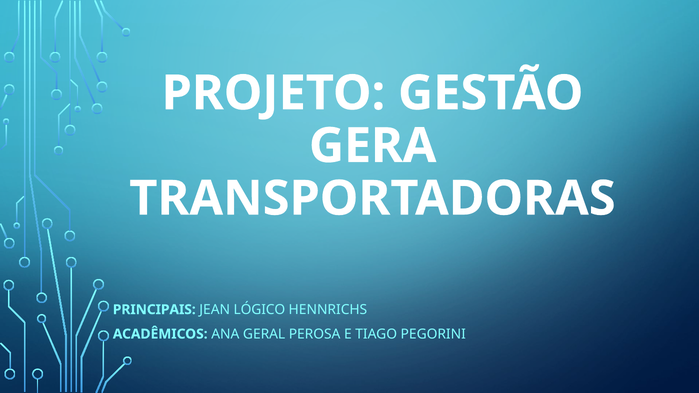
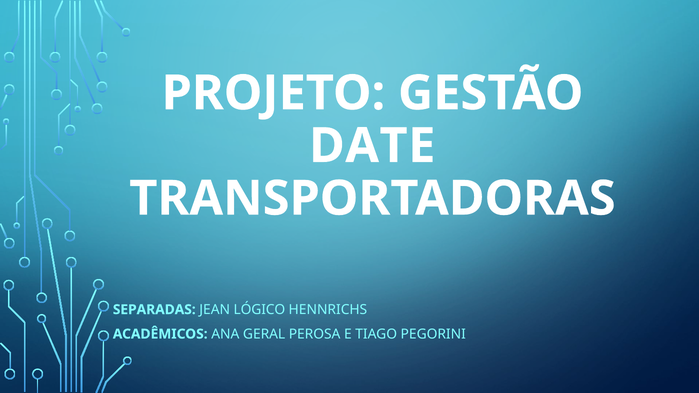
GERA: GERA -> DATE (372, 146)
PRINCIPAIS: PRINCIPAIS -> SEPARADAS (154, 310)
